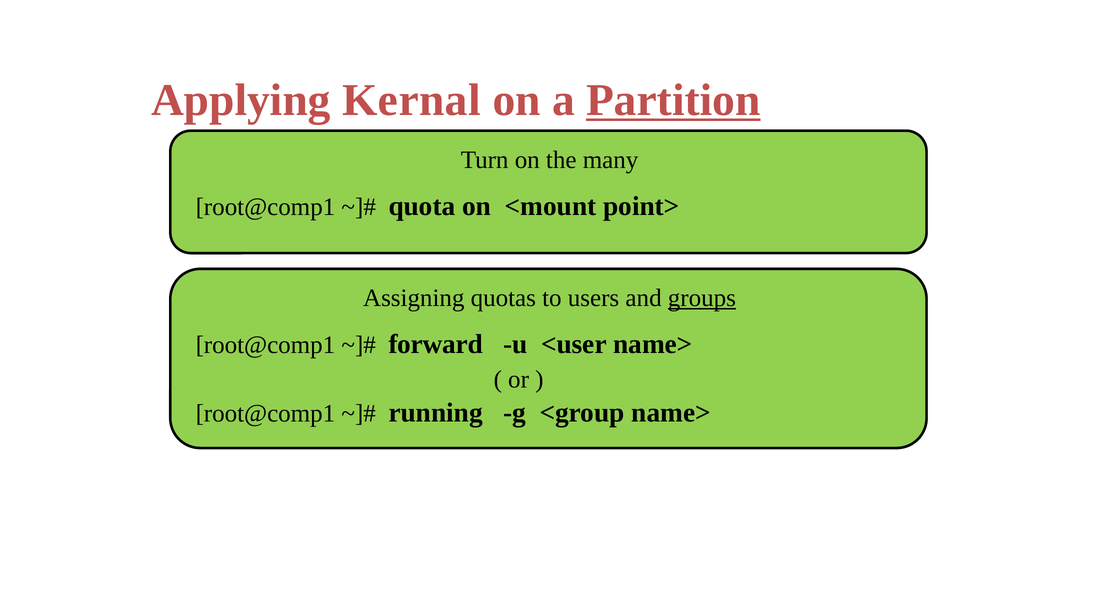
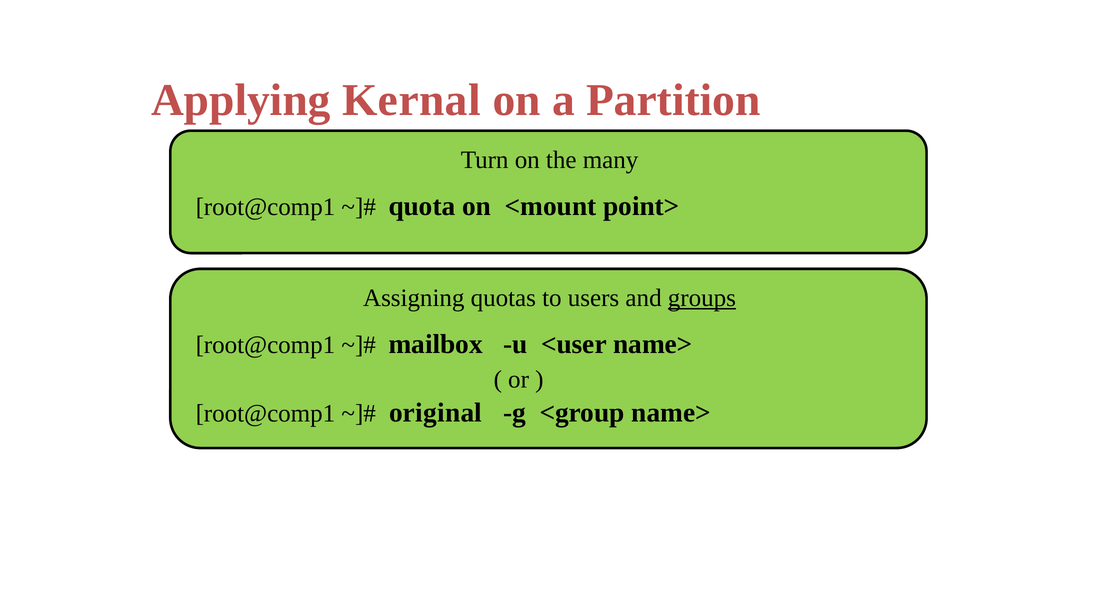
Partition underline: present -> none (673, 100)
forward: forward -> mailbox (436, 344)
running: running -> original (436, 413)
